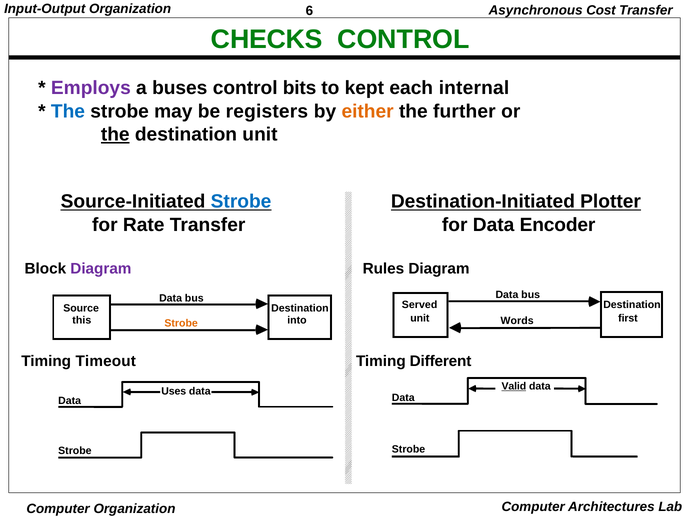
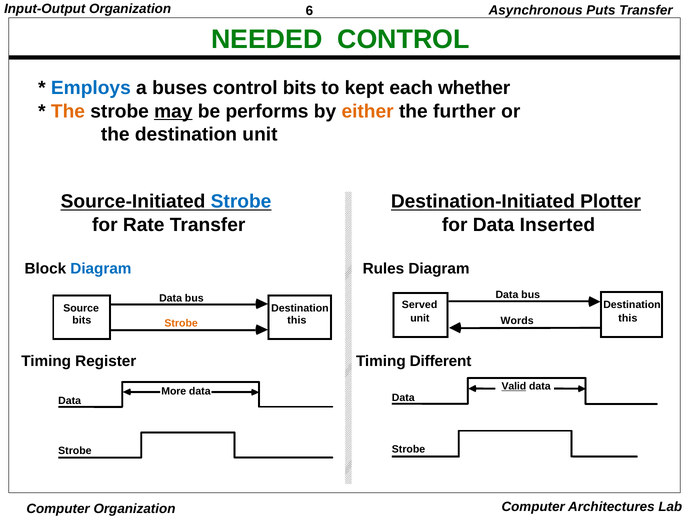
Cost: Cost -> Puts (601, 10)
CHECKS: CHECKS -> NEEDED (267, 39)
Employs colour: purple -> blue (91, 88)
internal: internal -> whether (474, 88)
The colour: blue -> orange (68, 111)
may underline: none -> present (173, 111)
registers: registers -> performs (267, 111)
the underline: present -> none (115, 134)
Encoder: Encoder -> Inserted (557, 225)
Diagram colour: purple -> blue (101, 269)
first: first -> this (628, 318)
this: this -> bits (82, 320)
into: into -> this (297, 320)
Timeout: Timeout -> Register (106, 361)
Uses: Uses -> More (174, 391)
